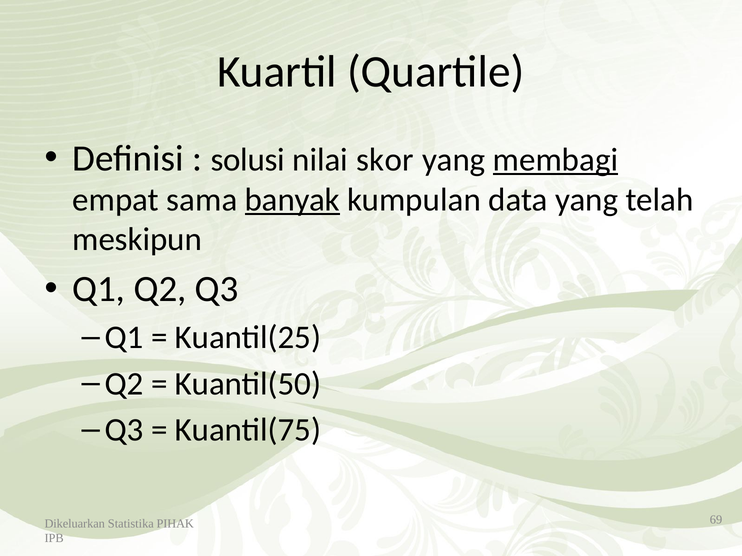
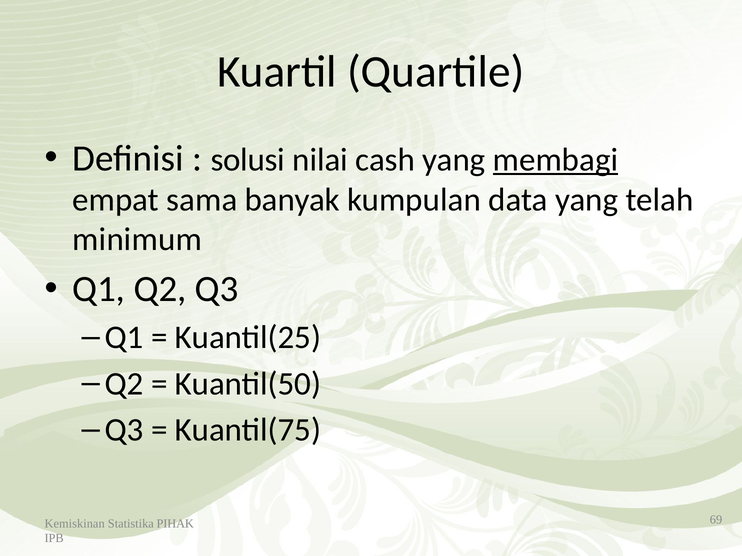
skor: skor -> cash (385, 160)
banyak underline: present -> none (292, 200)
meskipun: meskipun -> minimum (137, 240)
Dikeluarkan: Dikeluarkan -> Kemiskinan (75, 524)
